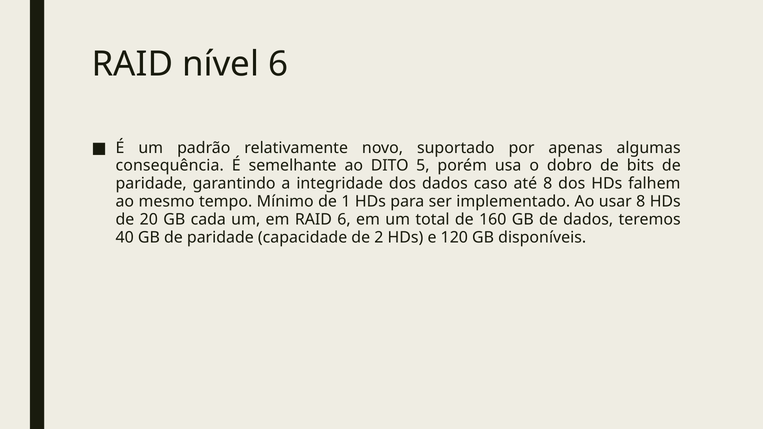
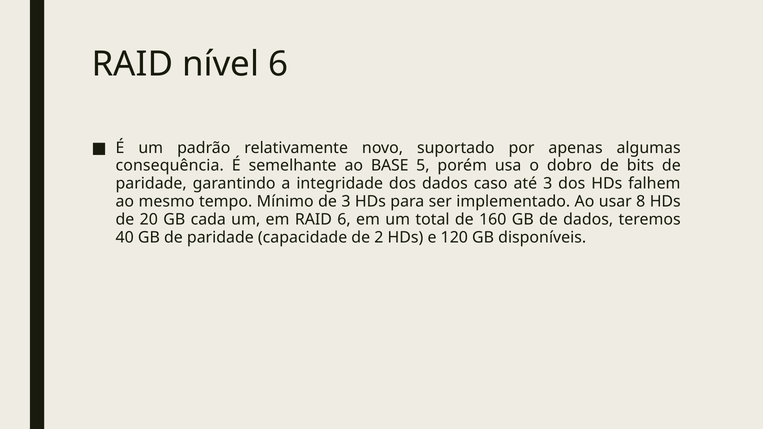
DITO: DITO -> BASE (390, 166)
até 8: 8 -> 3 (548, 184)
de 1: 1 -> 3 (346, 202)
